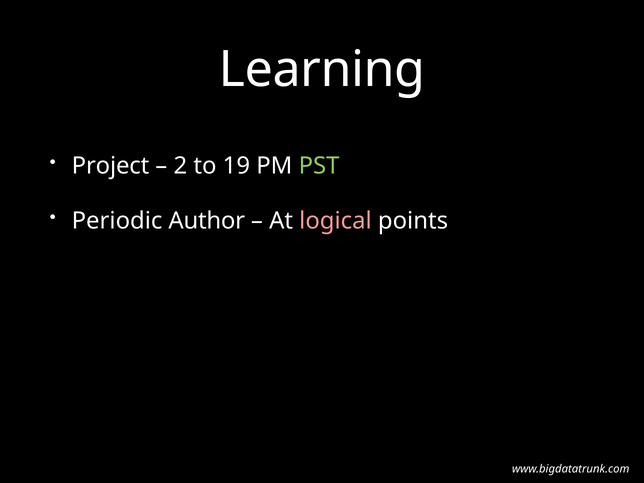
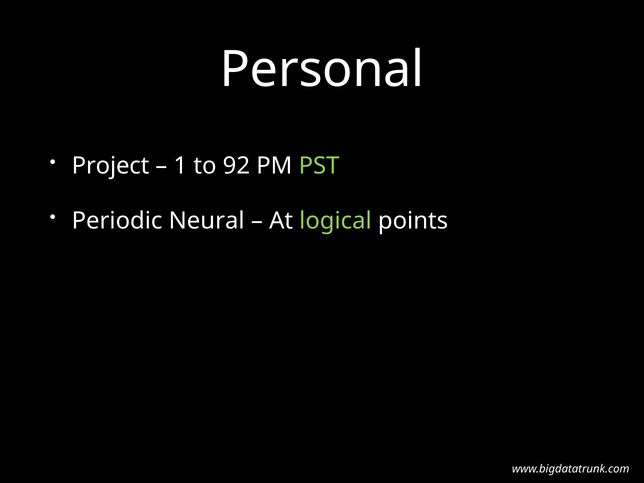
Learning: Learning -> Personal (322, 70)
2: 2 -> 1 (180, 166)
19: 19 -> 92 (236, 166)
Author: Author -> Neural (207, 221)
logical colour: pink -> light green (335, 221)
